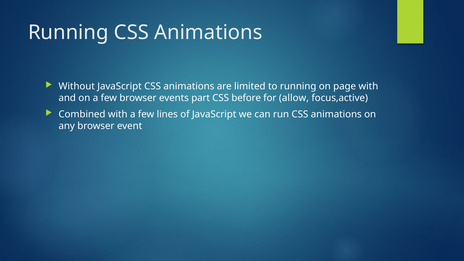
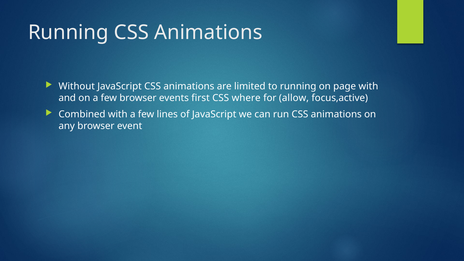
part: part -> first (201, 98)
before: before -> where (246, 98)
